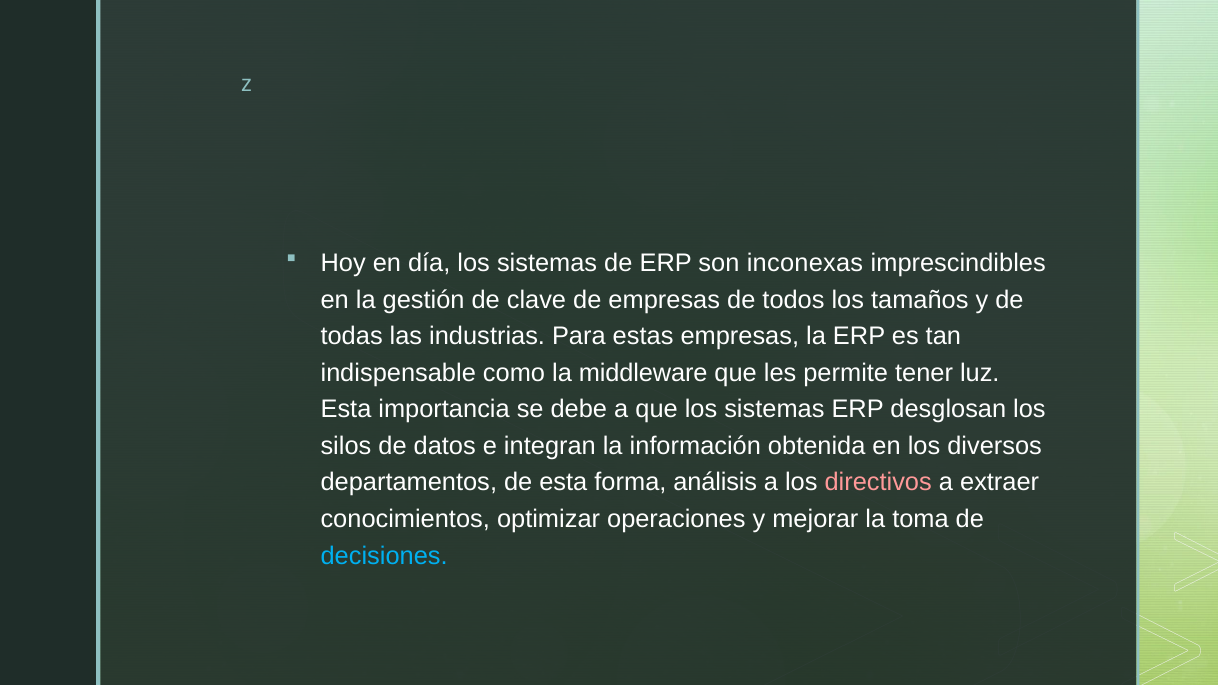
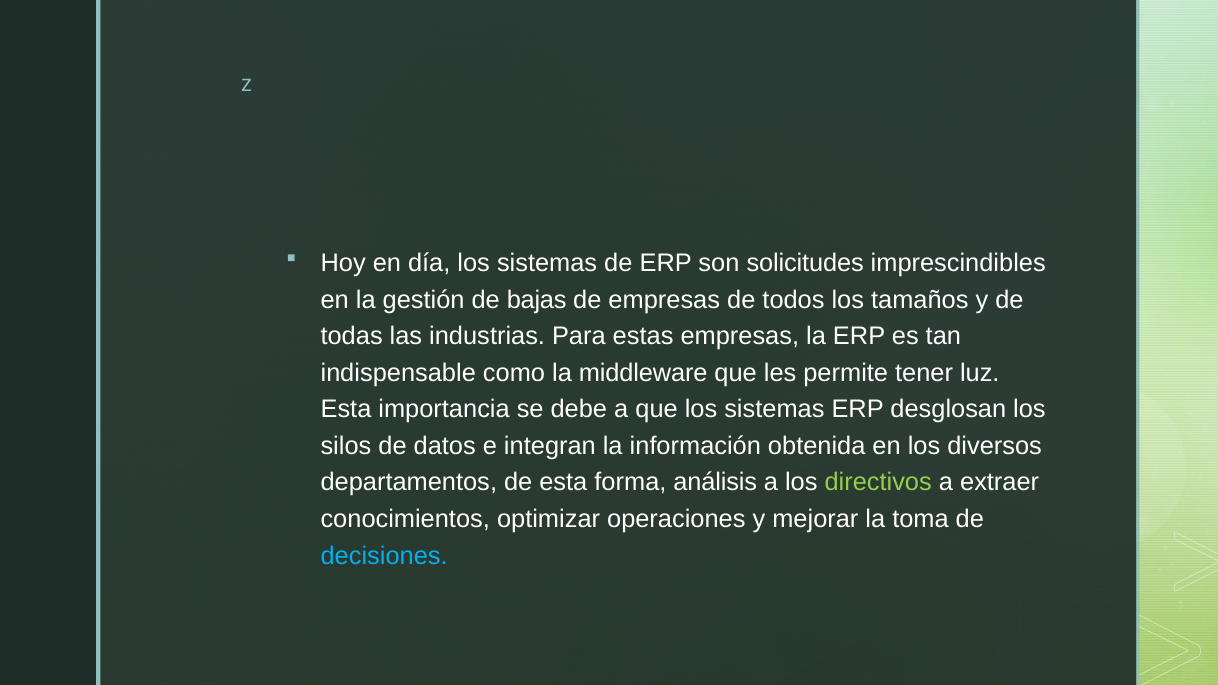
inconexas: inconexas -> solicitudes (805, 263)
clave: clave -> bajas (537, 300)
directivos colour: pink -> light green (878, 483)
